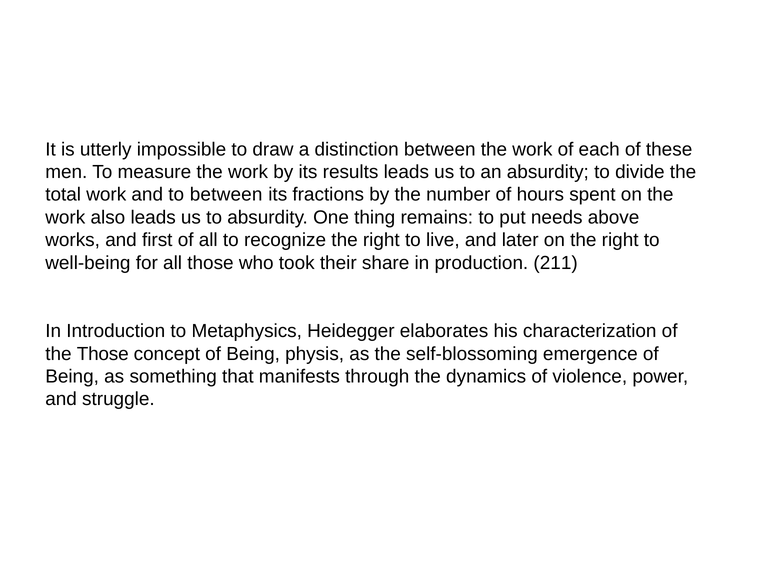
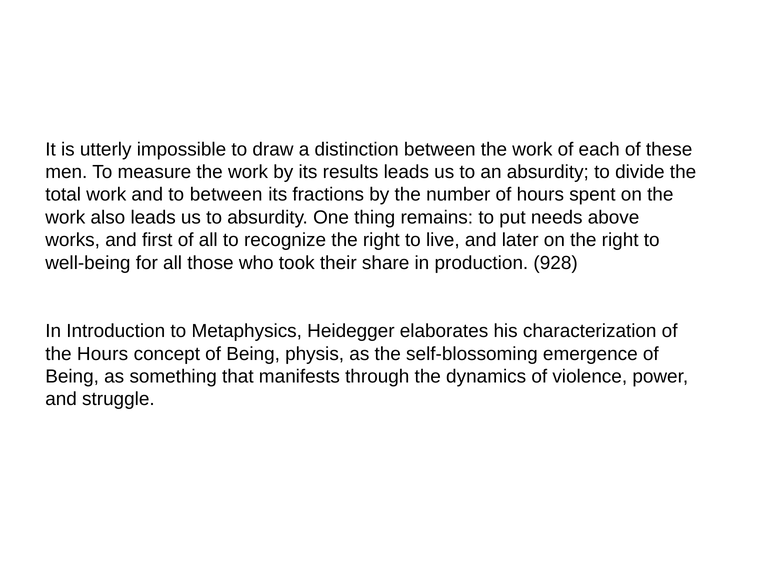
211: 211 -> 928 (556, 263)
the Those: Those -> Hours (103, 354)
